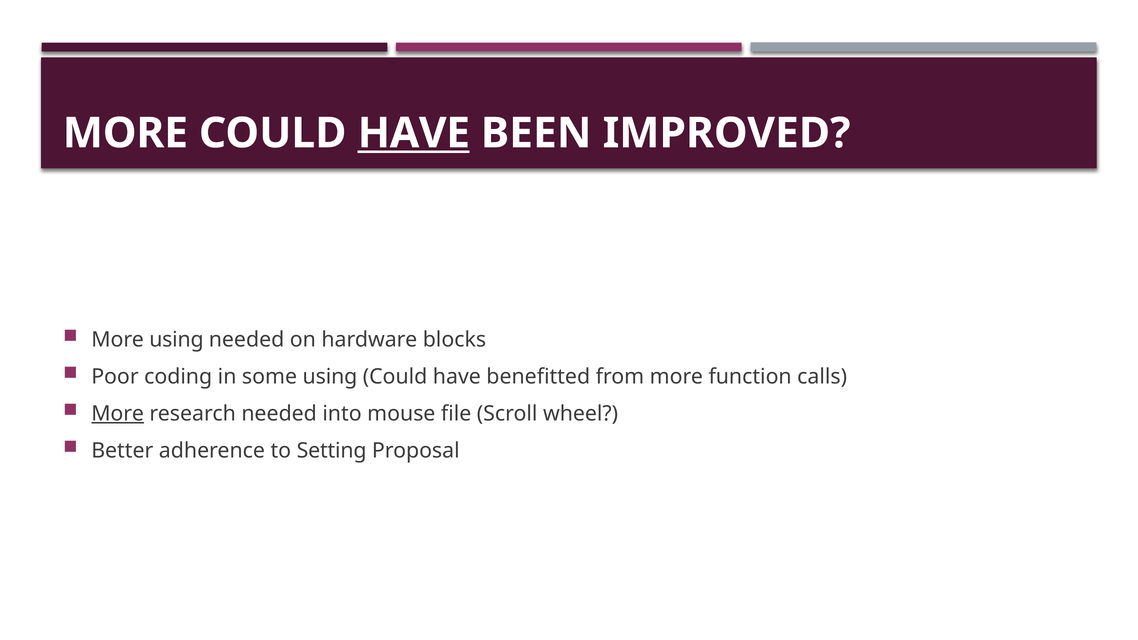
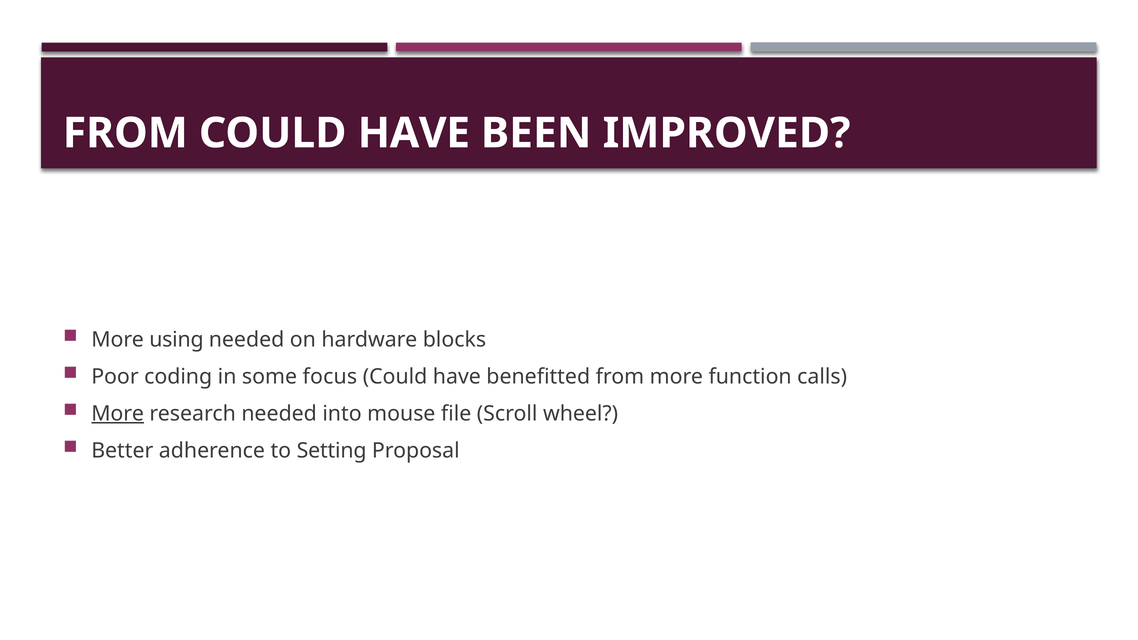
MORE: MORE -> FROM (125, 133)
HAVE underline: present -> none (414, 133)
some using: using -> focus (330, 377)
